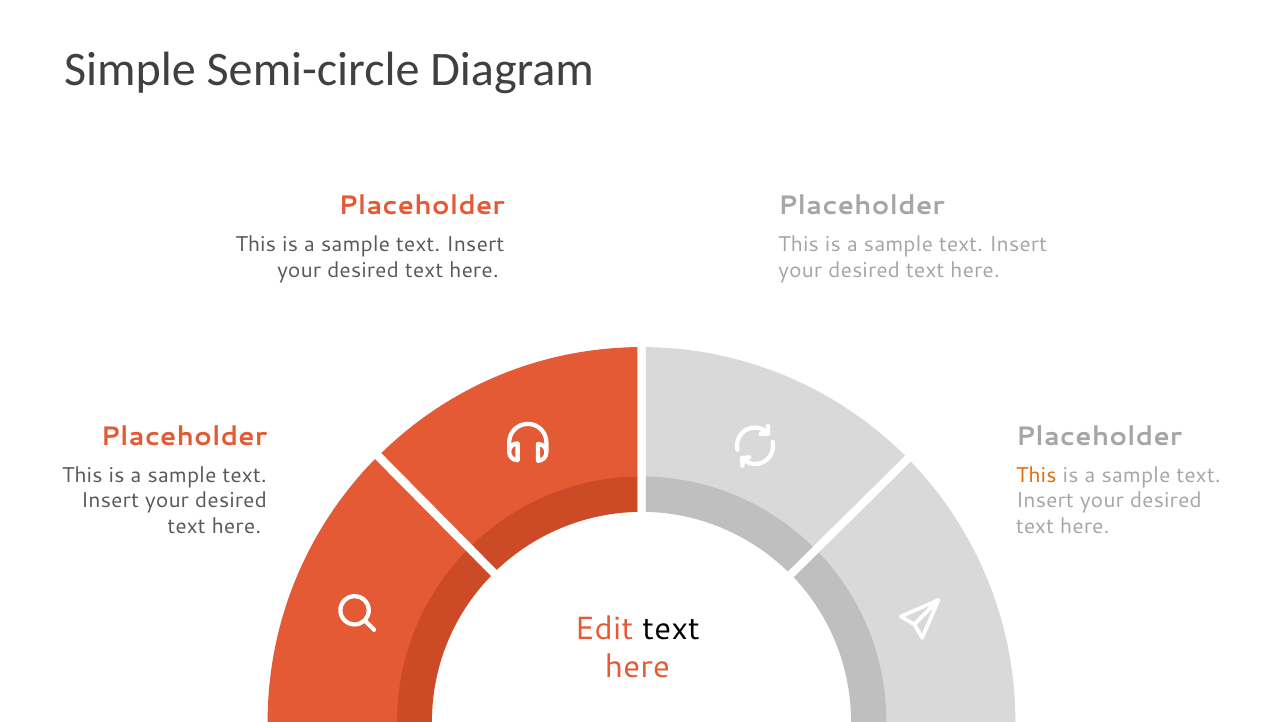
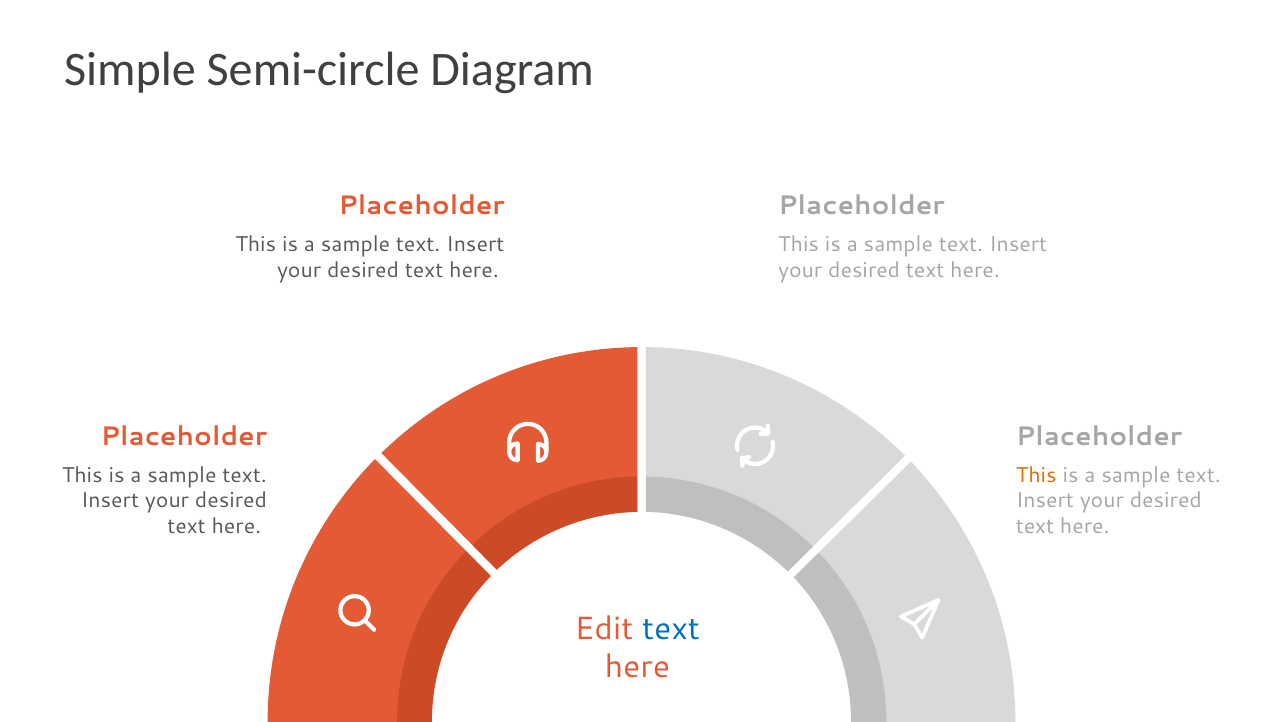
text colour: black -> blue (671, 629)
